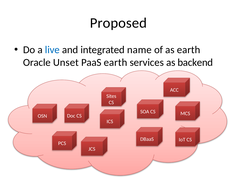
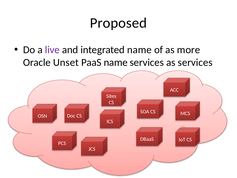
live colour: blue -> purple (52, 50)
as earth: earth -> more (189, 50)
PaaS earth: earth -> name (116, 62)
as backend: backend -> services (195, 62)
